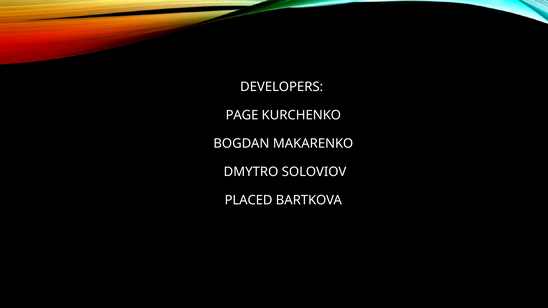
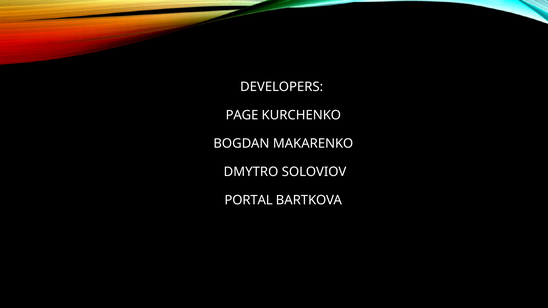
PLACED: PLACED -> PORTAL (249, 200)
